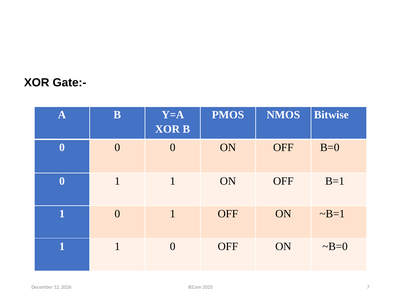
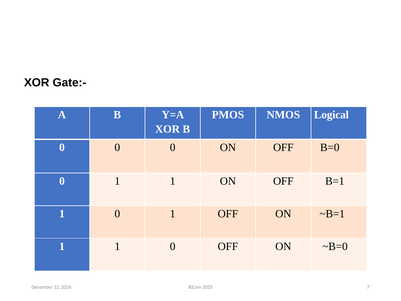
Bitwise: Bitwise -> Logical (331, 115)
